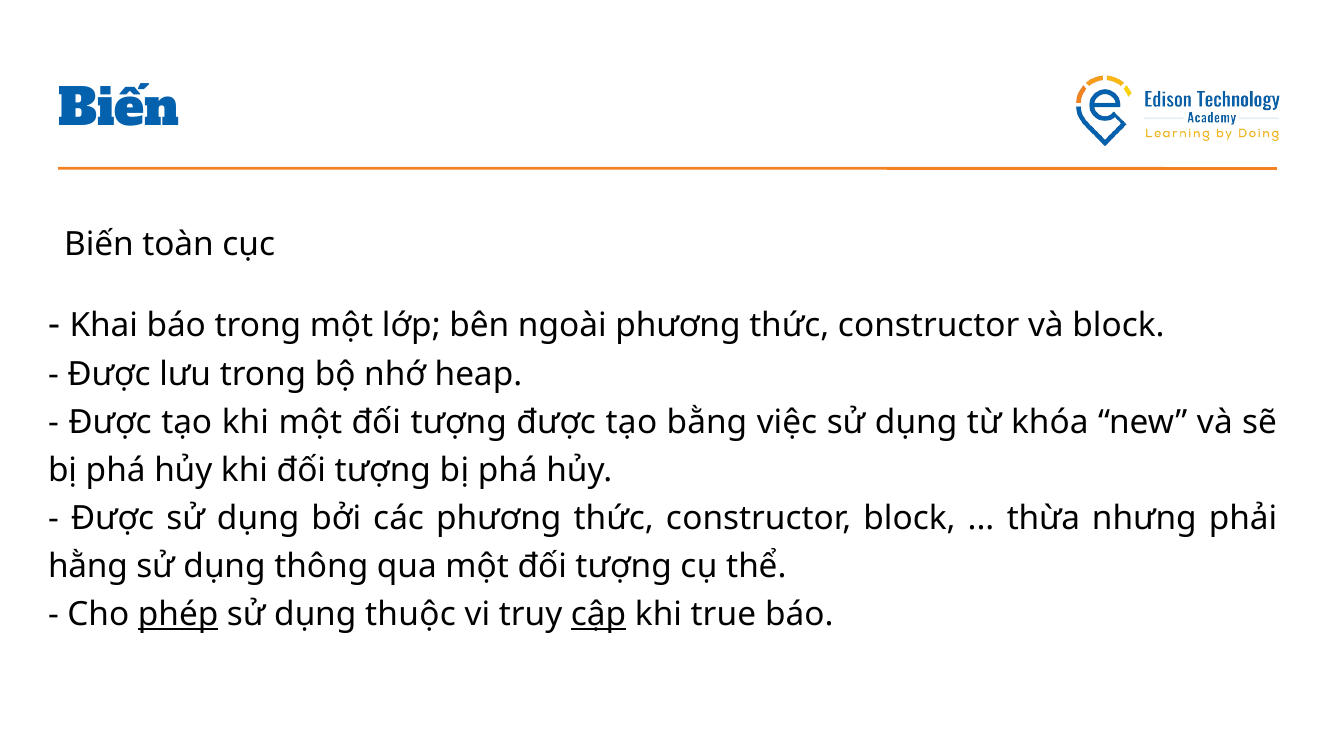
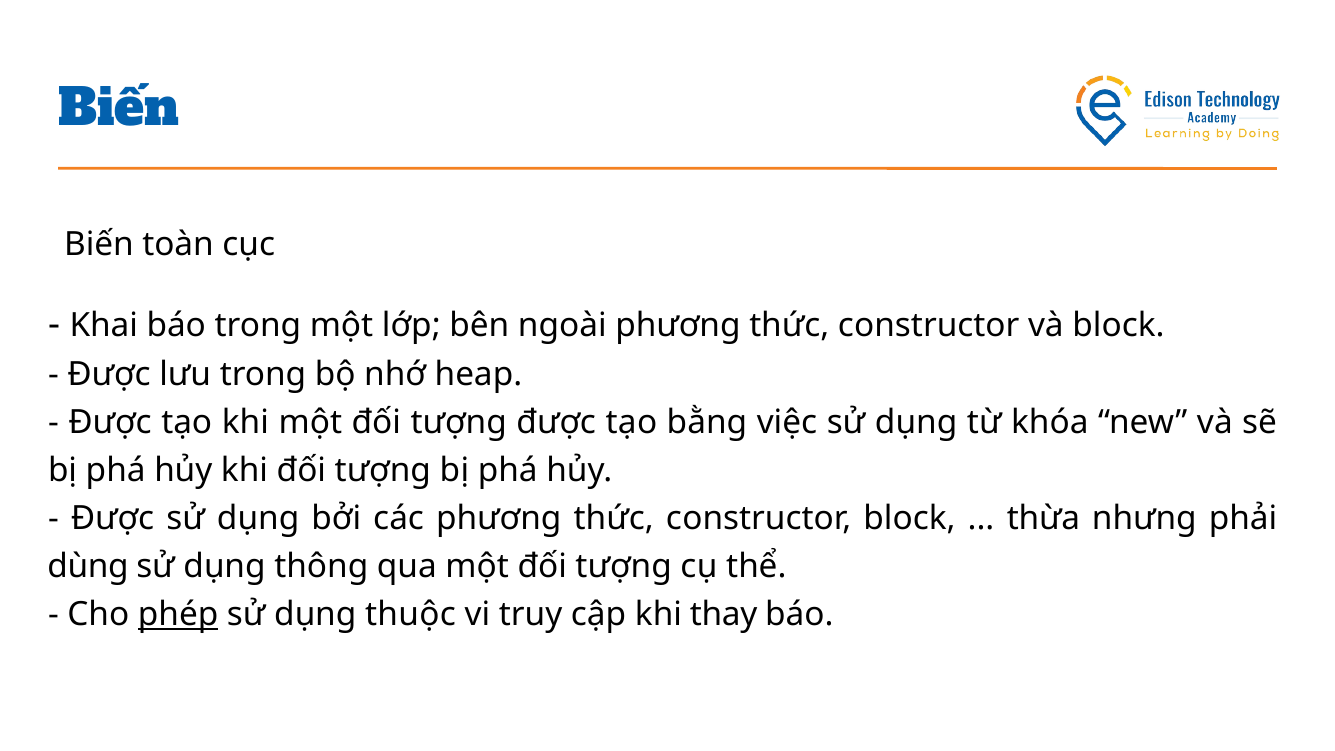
hằng: hằng -> dùng (88, 566)
cập underline: present -> none (599, 614)
true: true -> thay (724, 614)
